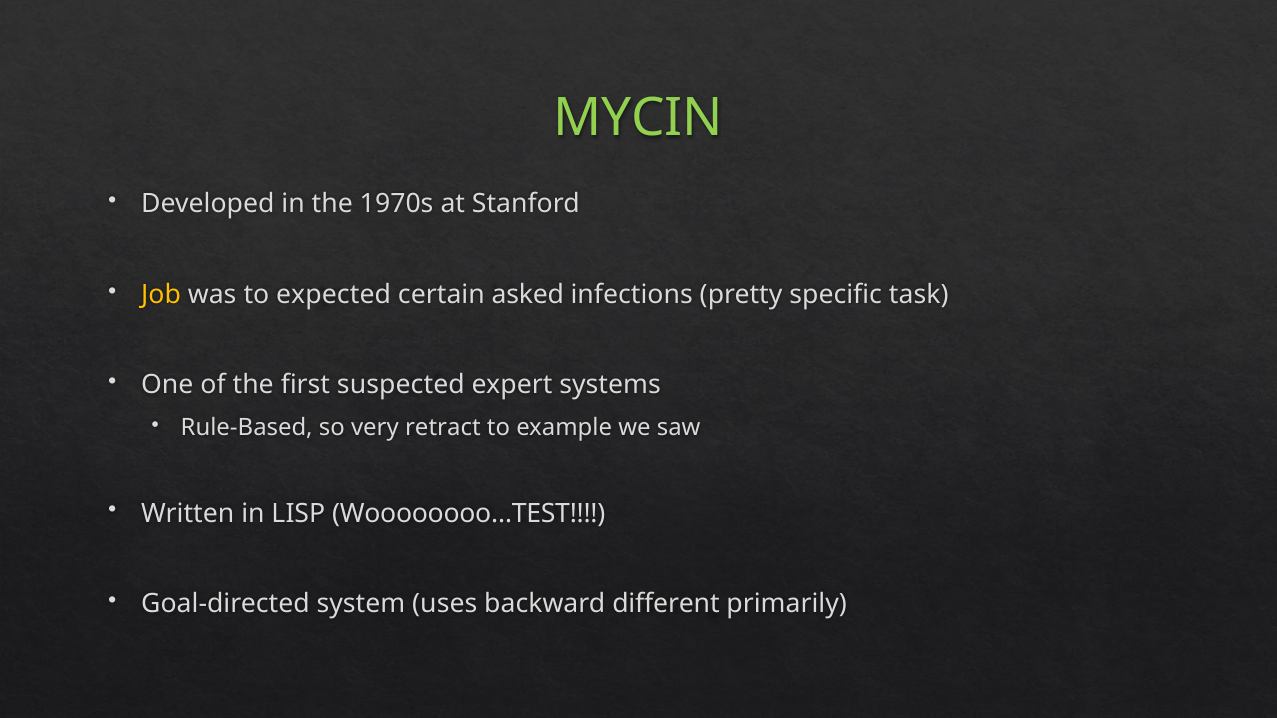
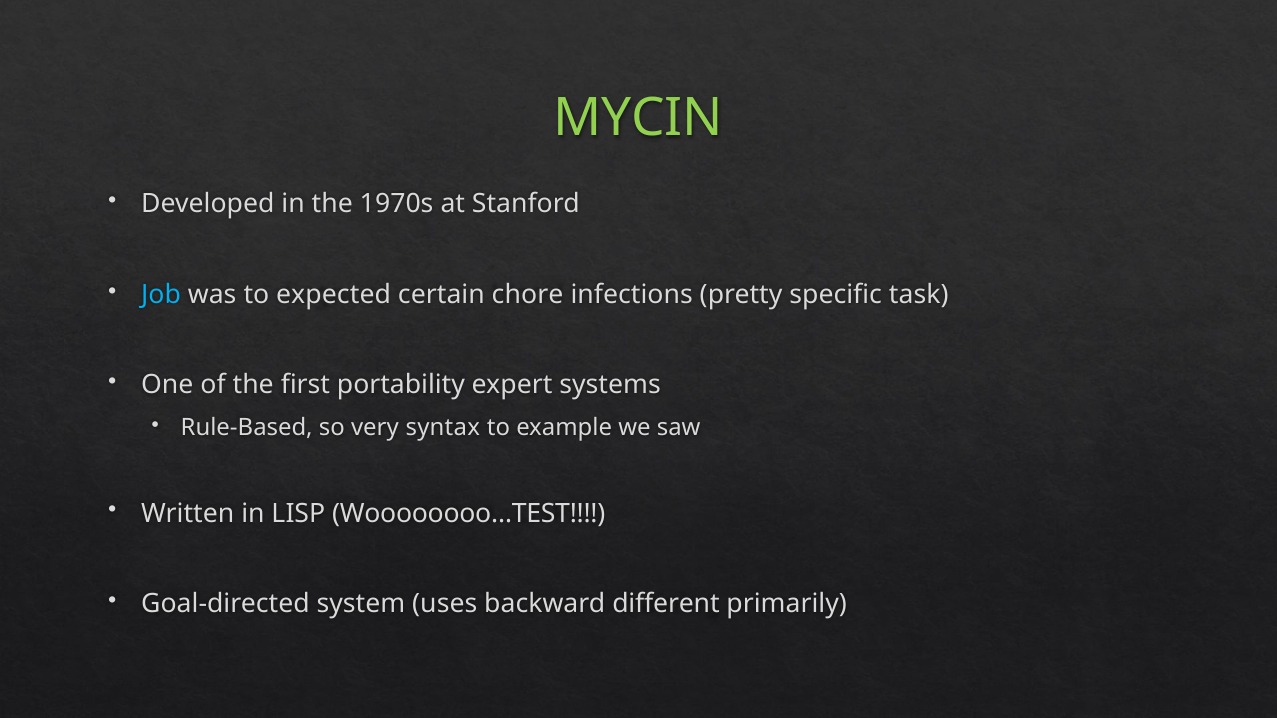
Job colour: yellow -> light blue (161, 295)
asked: asked -> chore (528, 295)
suspected: suspected -> portability (401, 385)
retract: retract -> syntax (443, 428)
